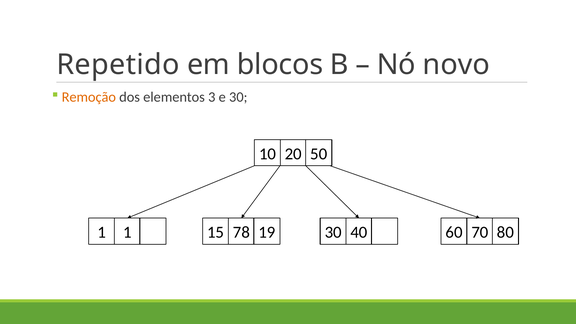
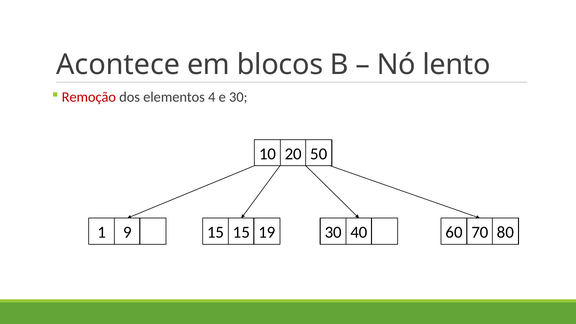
Repetido: Repetido -> Acontece (118, 65)
novo: novo -> lento (456, 65)
Remoção colour: orange -> red (89, 97)
3: 3 -> 4 (212, 97)
1 1: 1 -> 9 (127, 232)
15 78: 78 -> 15 (241, 232)
